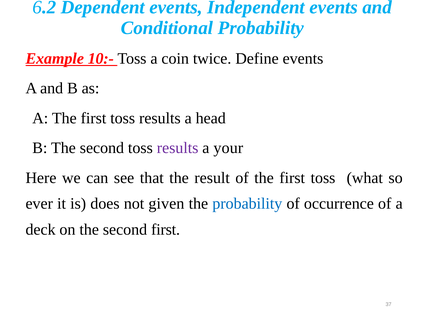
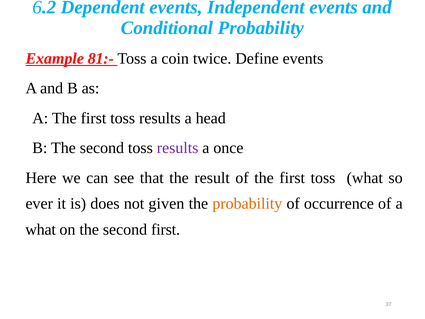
10:-: 10:- -> 81:- (101, 58)
your: your -> once (228, 148)
probability colour: blue -> orange (247, 204)
deck: deck -> what (41, 229)
